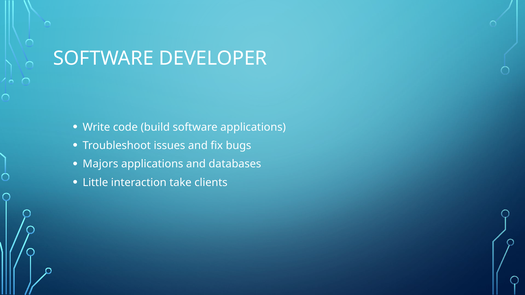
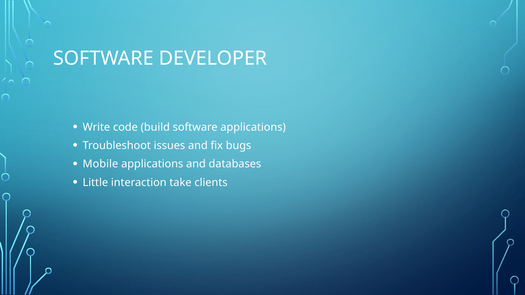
Majors: Majors -> Mobile (100, 164)
